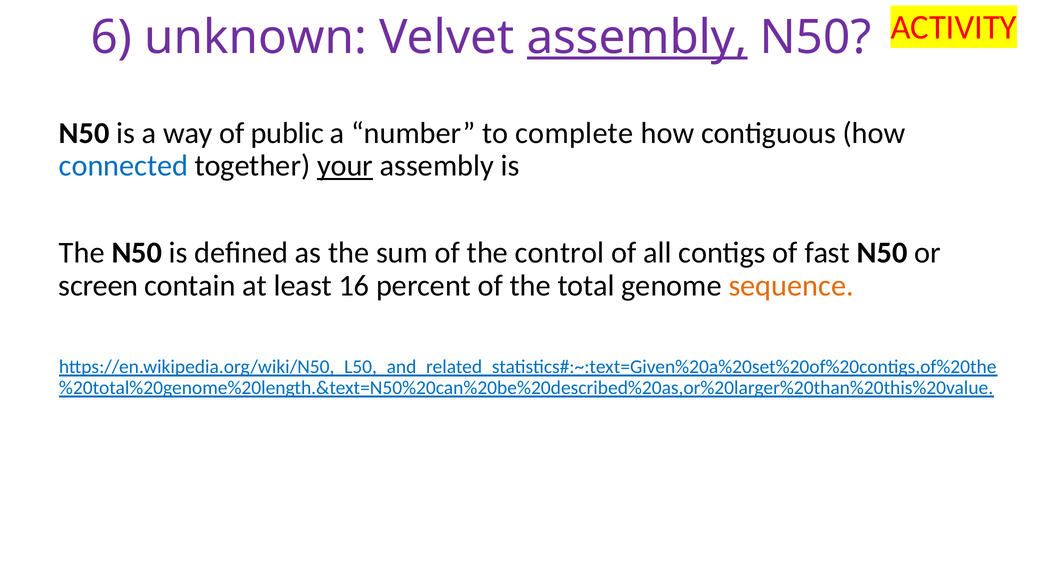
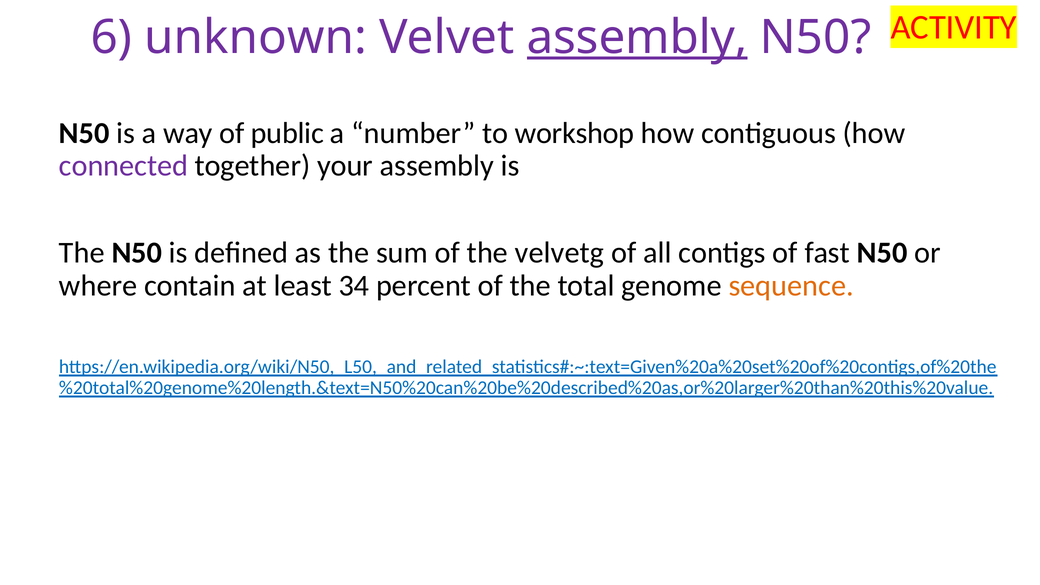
complete: complete -> workshop (575, 133)
connected colour: blue -> purple (124, 166)
your underline: present -> none (345, 166)
control: control -> velvetg (560, 253)
screen: screen -> where (98, 286)
16: 16 -> 34 (354, 286)
